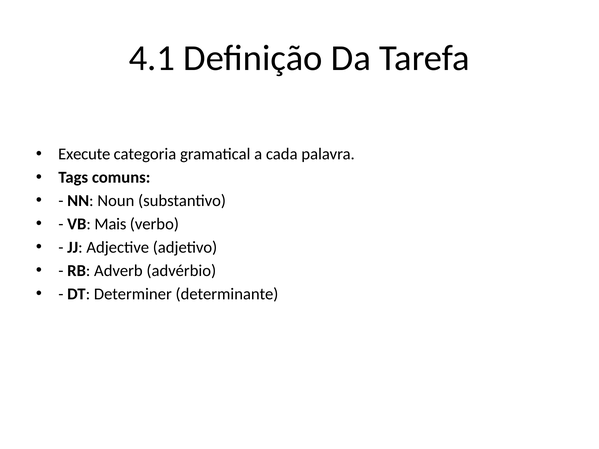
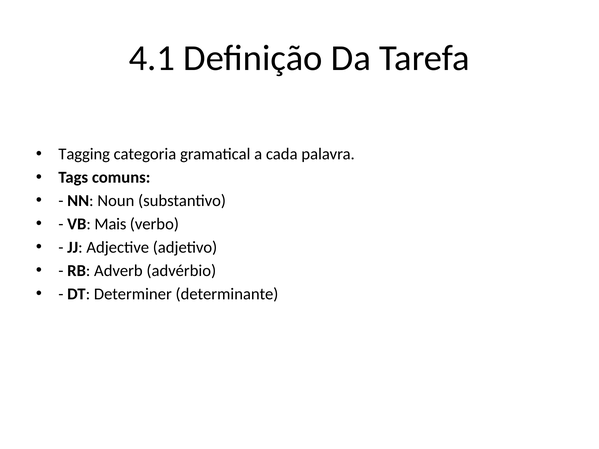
Execute: Execute -> Tagging (84, 154)
